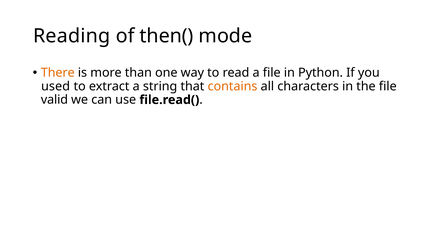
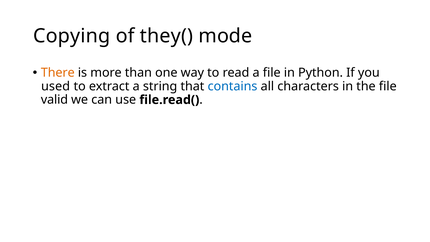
Reading: Reading -> Copying (72, 36)
then(: then( -> they( (166, 36)
contains colour: orange -> blue (233, 86)
